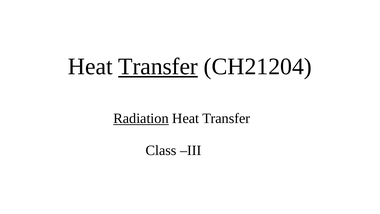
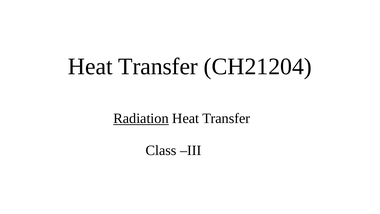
Transfer underline: present -> none (158, 66)
